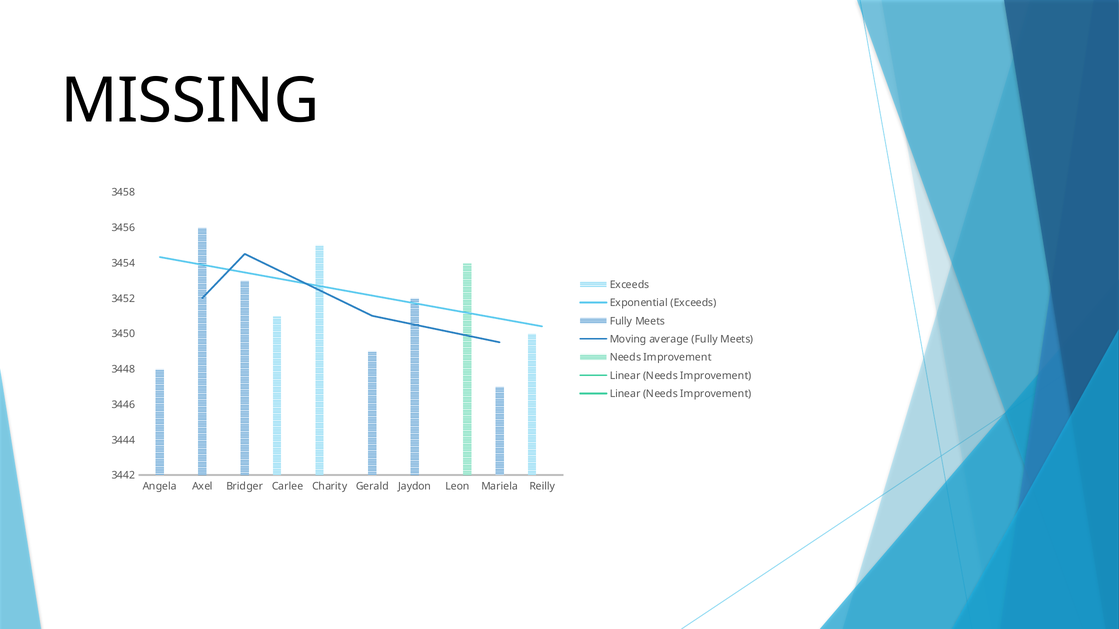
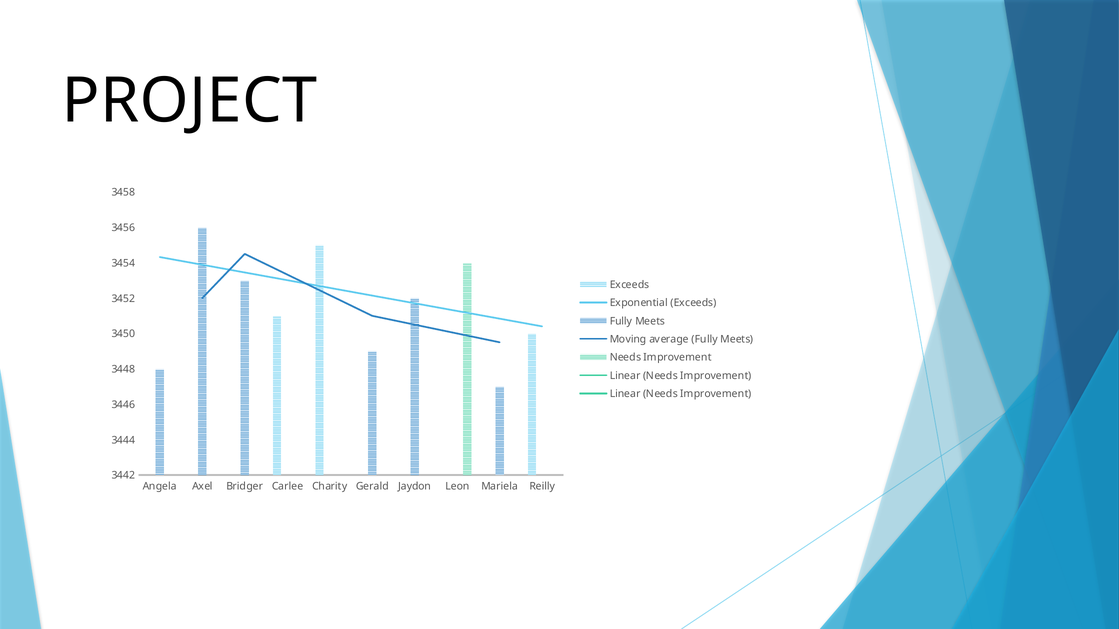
MISSING: MISSING -> PROJECT (190, 101)
